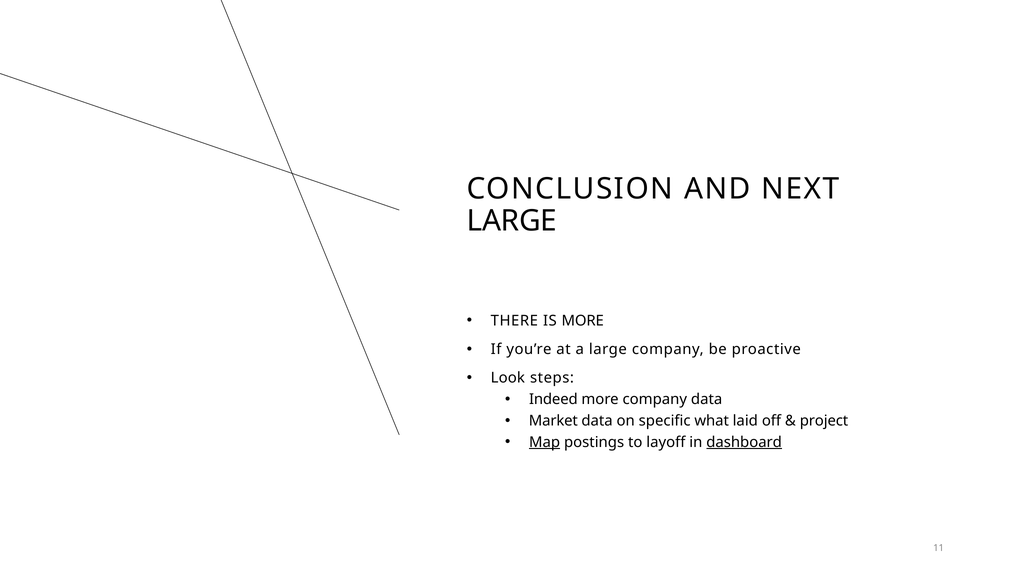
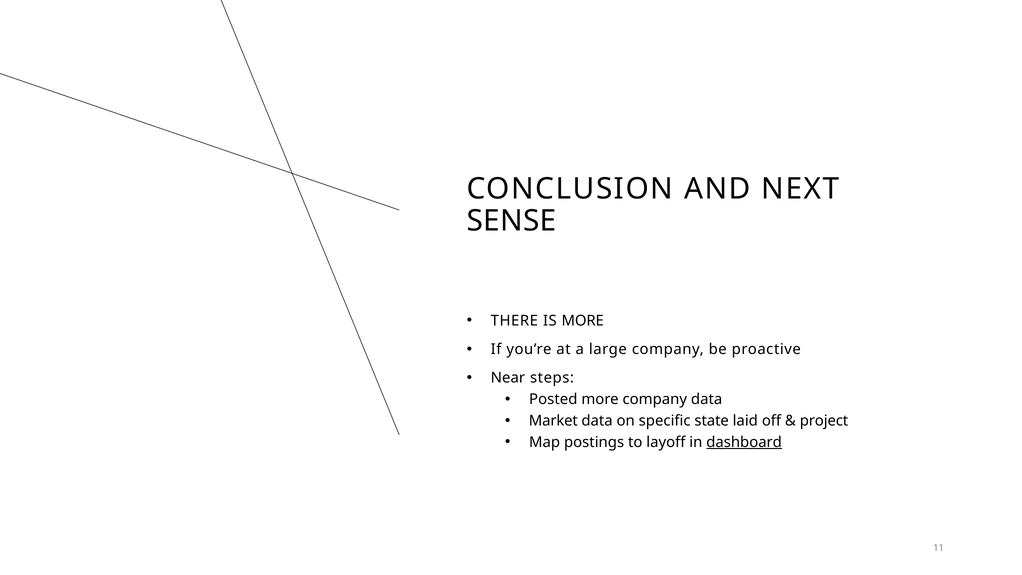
LARGE: LARGE -> SENSE (512, 221)
Look: Look -> Near (508, 378)
Indeed: Indeed -> Posted (553, 399)
what: what -> state (712, 421)
Map underline: present -> none (545, 442)
